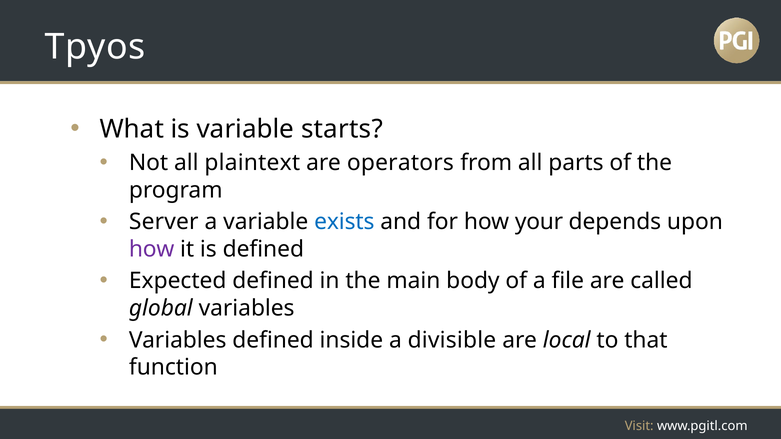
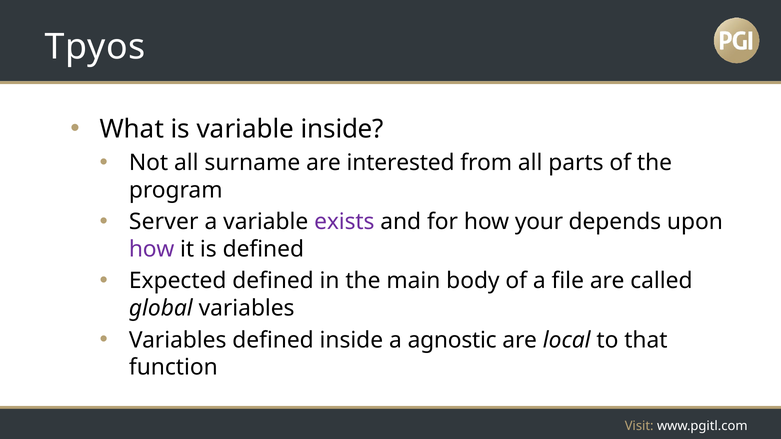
variable starts: starts -> inside (342, 129)
plaintext: plaintext -> surname (252, 163)
operators: operators -> interested (401, 163)
exists colour: blue -> purple (344, 222)
divisible: divisible -> agnostic (452, 340)
